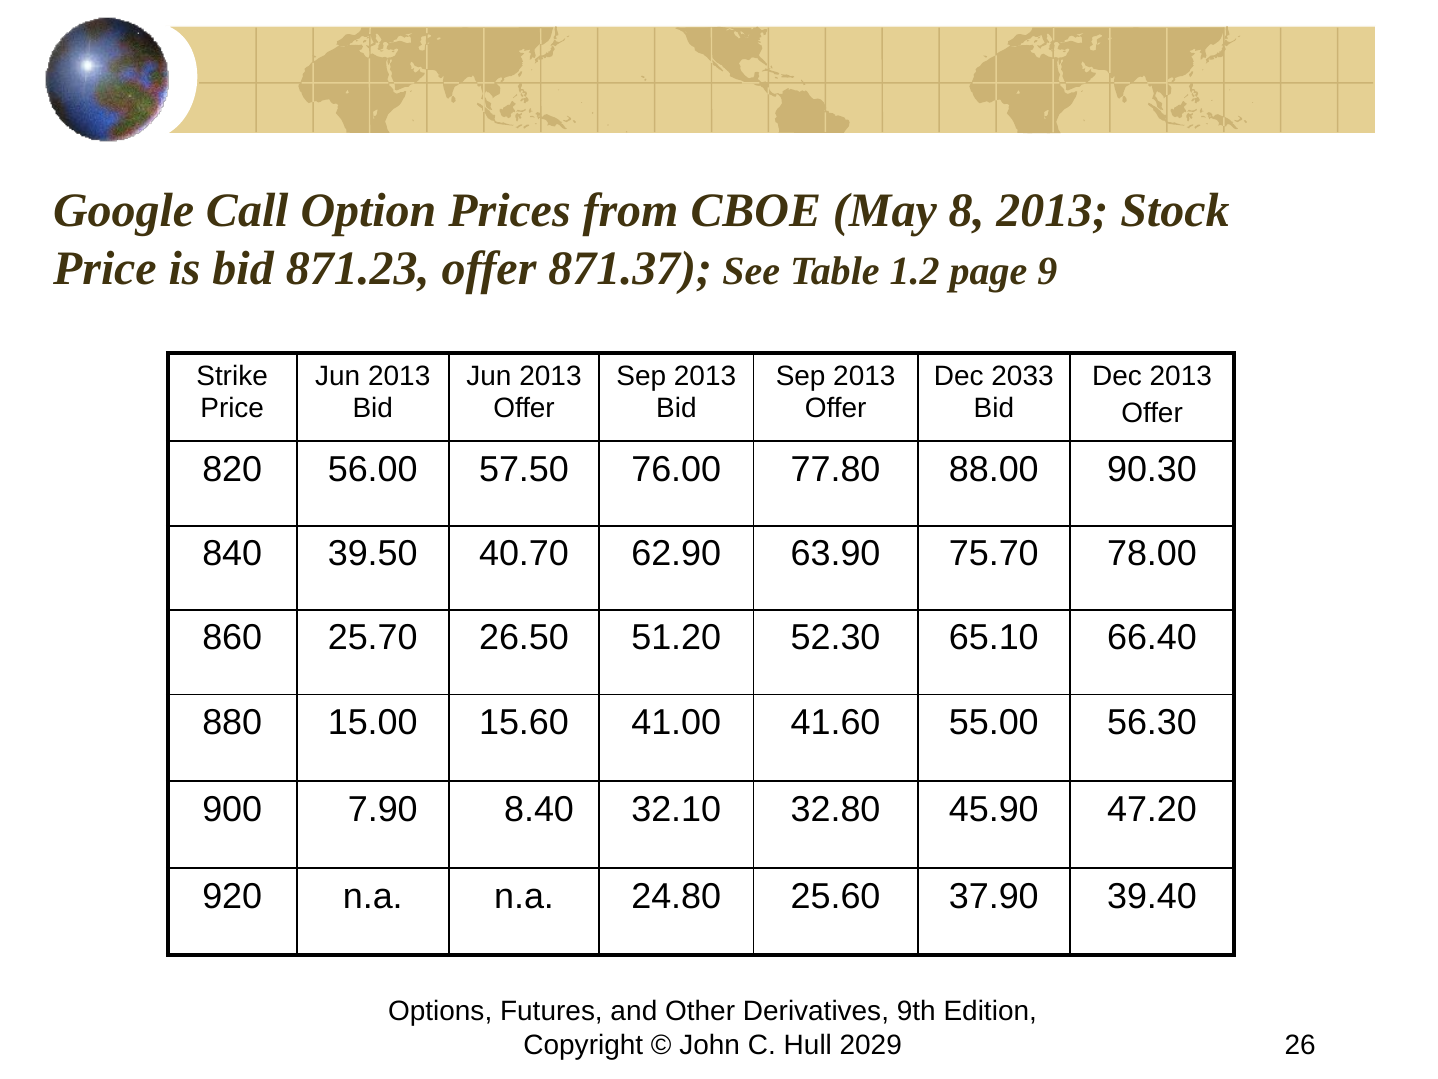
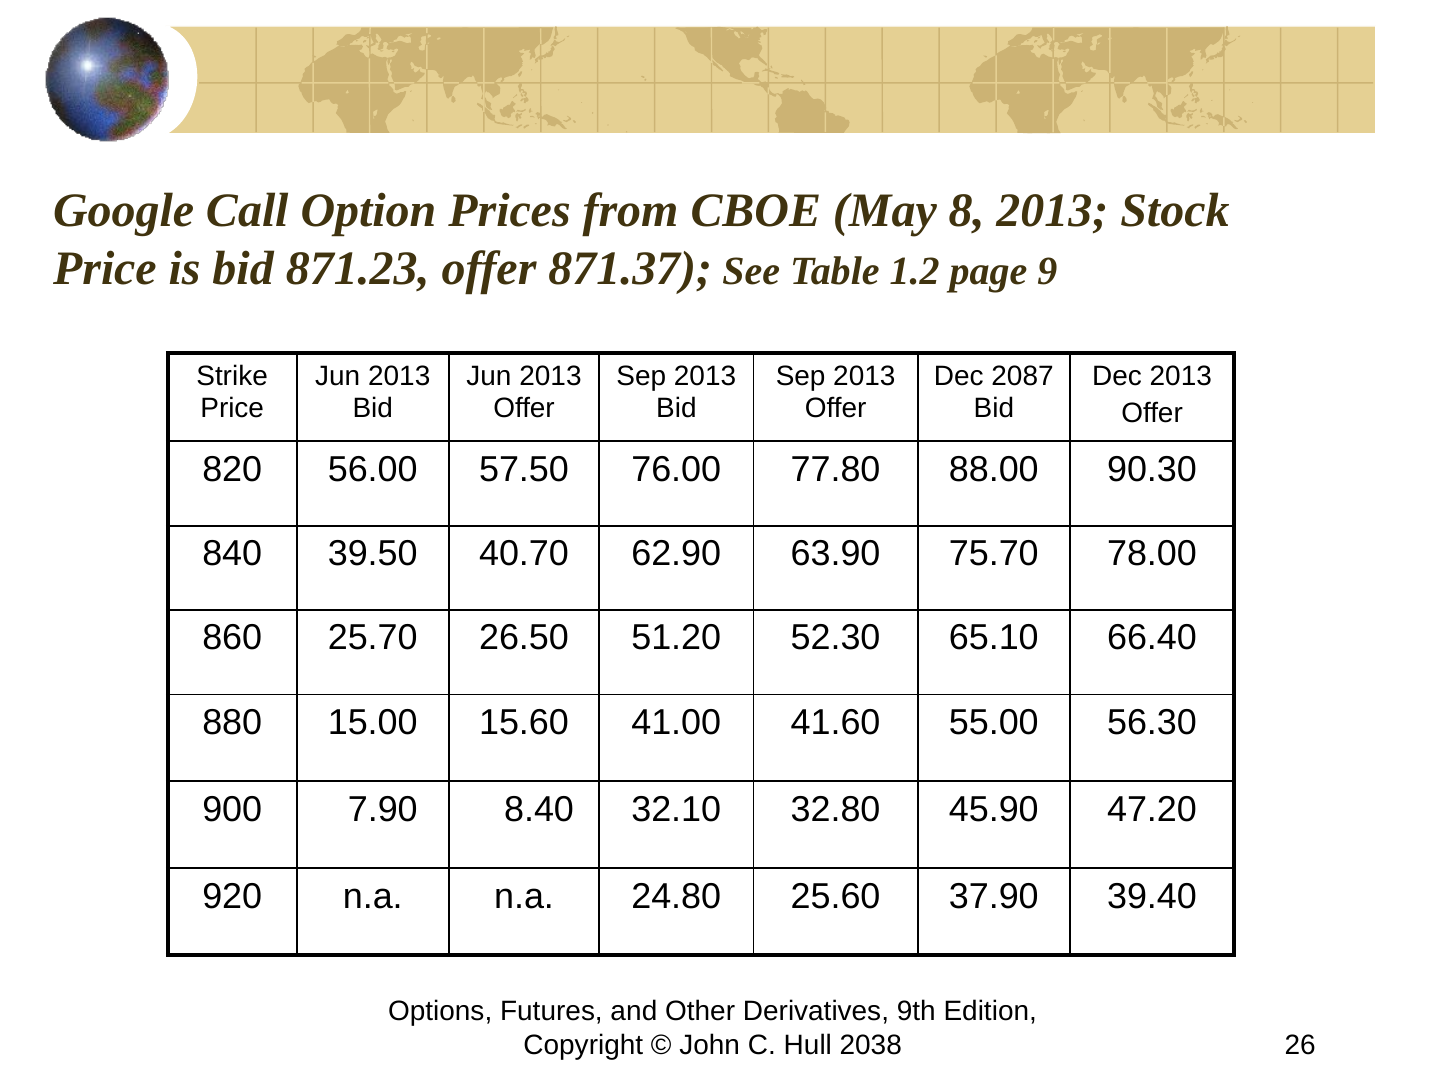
2033: 2033 -> 2087 (1023, 376)
2029: 2029 -> 2038 (871, 1044)
